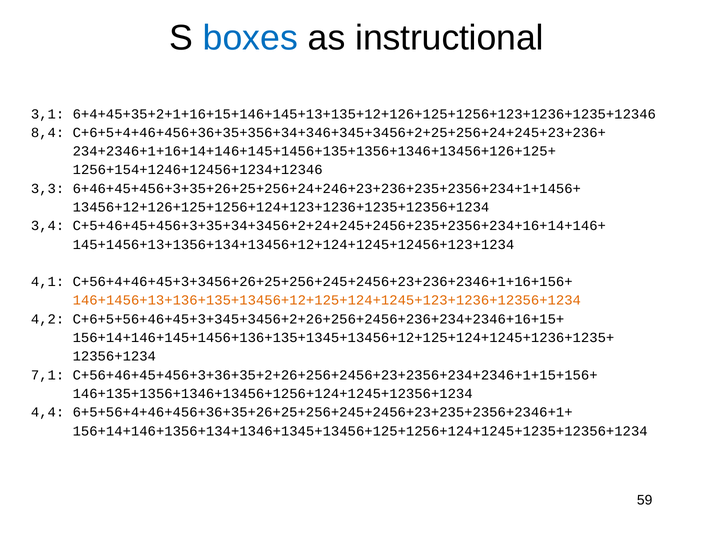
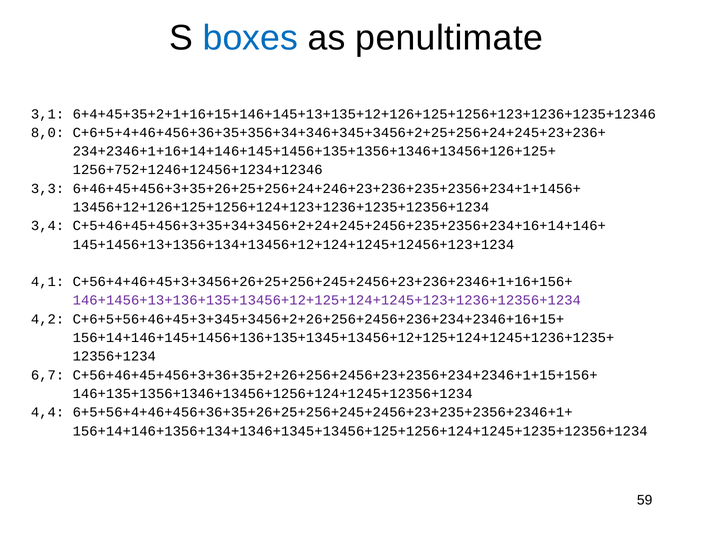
instructional: instructional -> penultimate (449, 38)
8,4: 8,4 -> 8,0 (48, 133)
1256+154+1246+12456+1234+12346: 1256+154+1246+12456+1234+12346 -> 1256+752+1246+12456+1234+12346 (198, 170)
146+1456+13+136+135+13456+12+125+124+1245+123+1236+12356+1234 colour: orange -> purple (327, 300)
7,1: 7,1 -> 6,7 (48, 375)
